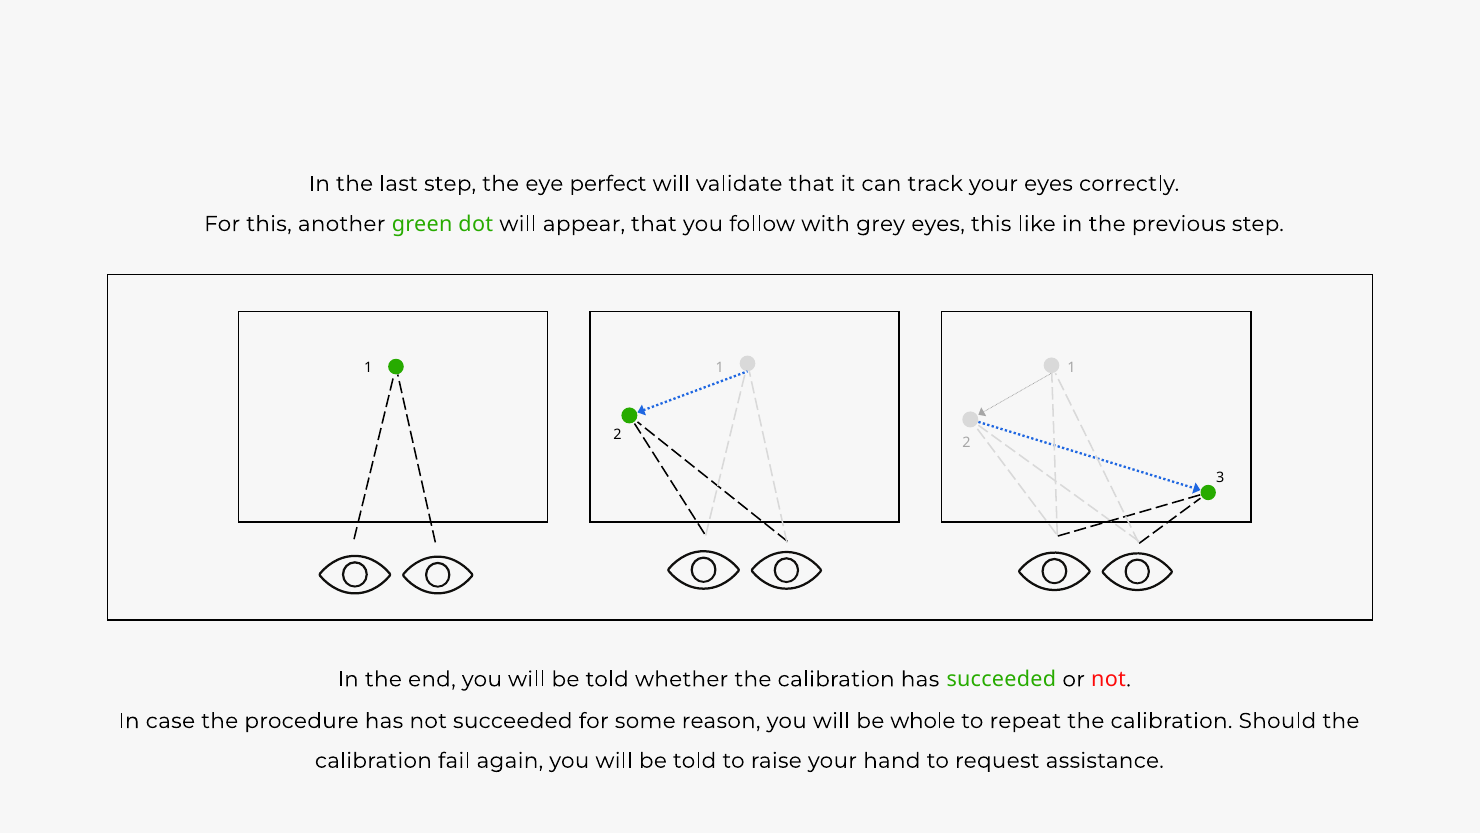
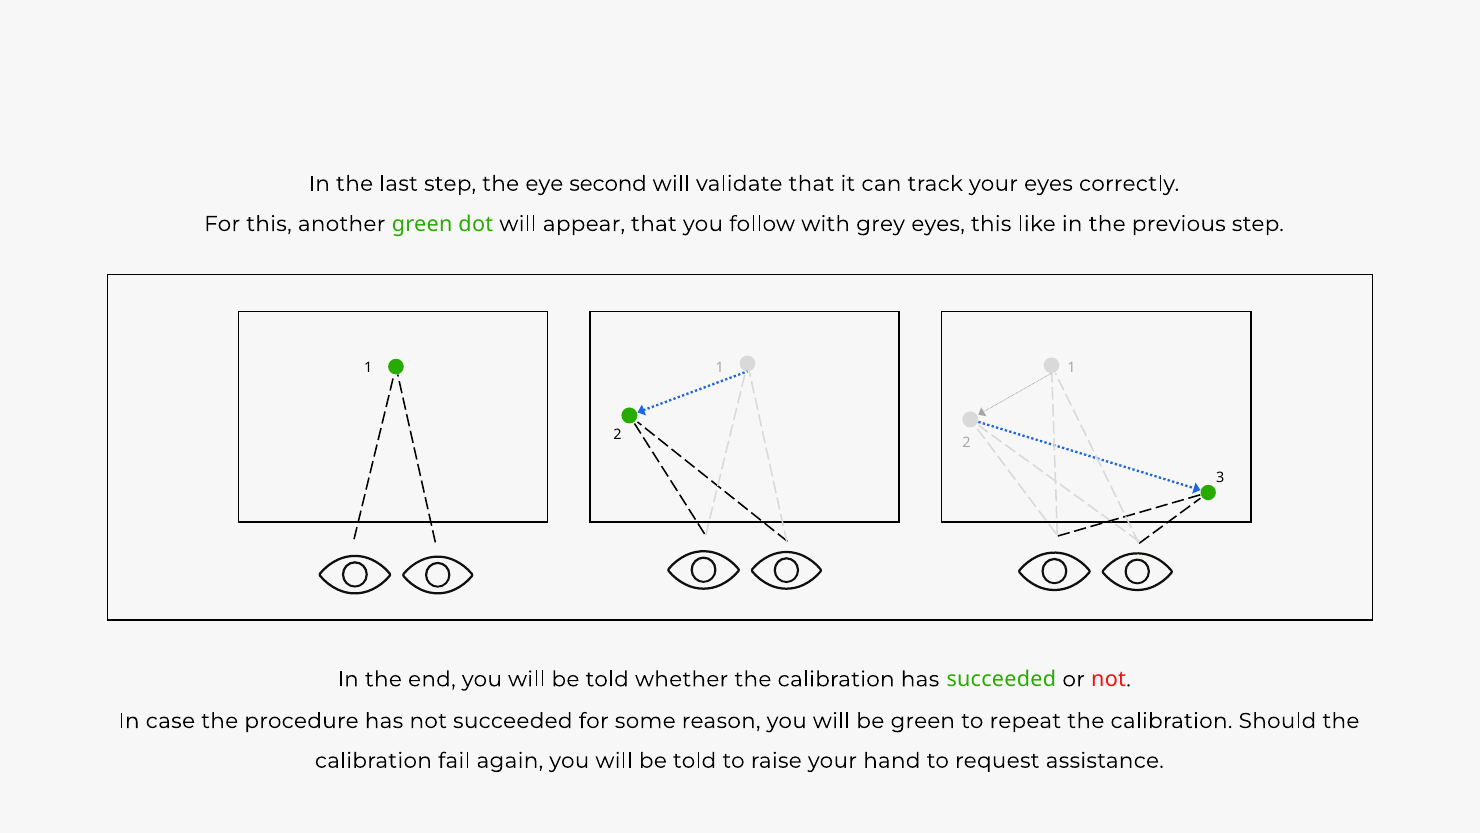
perfect: perfect -> second (608, 184)
be whole: whole -> green (923, 720)
